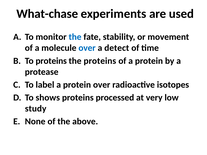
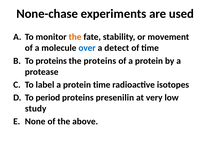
What-chase: What-chase -> None-chase (47, 14)
the colour: blue -> orange (75, 37)
protein over: over -> time (102, 85)
shows: shows -> period (48, 98)
processed: processed -> presenilin (115, 98)
